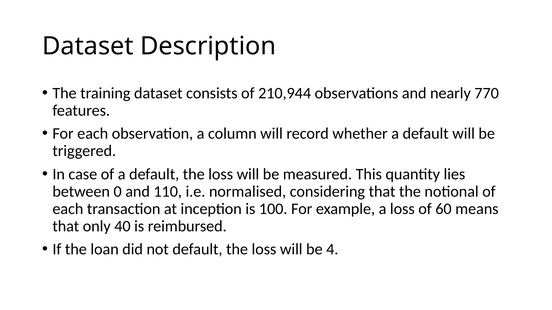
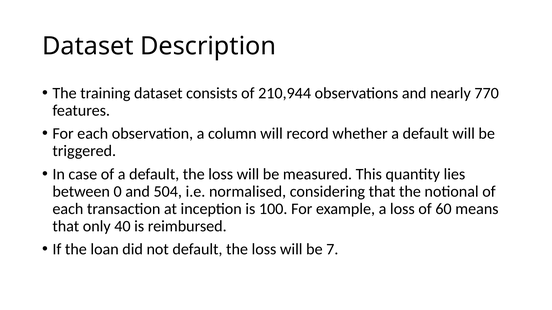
110: 110 -> 504 (168, 192)
4: 4 -> 7 (332, 250)
